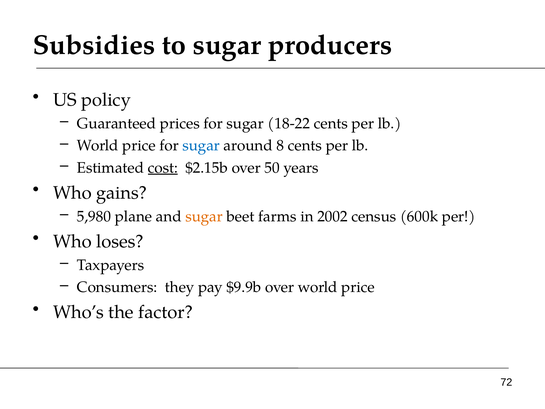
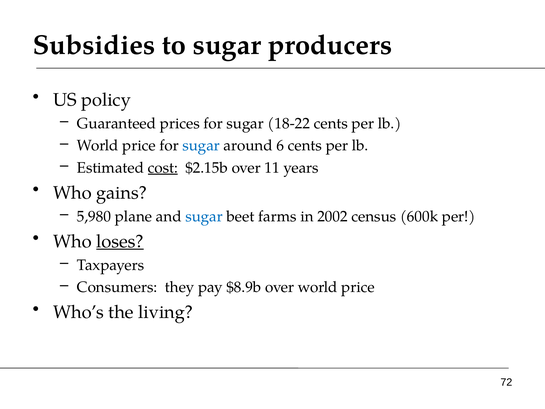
8: 8 -> 6 (280, 146)
50: 50 -> 11 (272, 168)
sugar colour: orange -> blue (204, 216)
loses underline: none -> present (120, 241)
$9.9b: $9.9b -> $8.9b (244, 287)
factor: factor -> living (166, 312)
